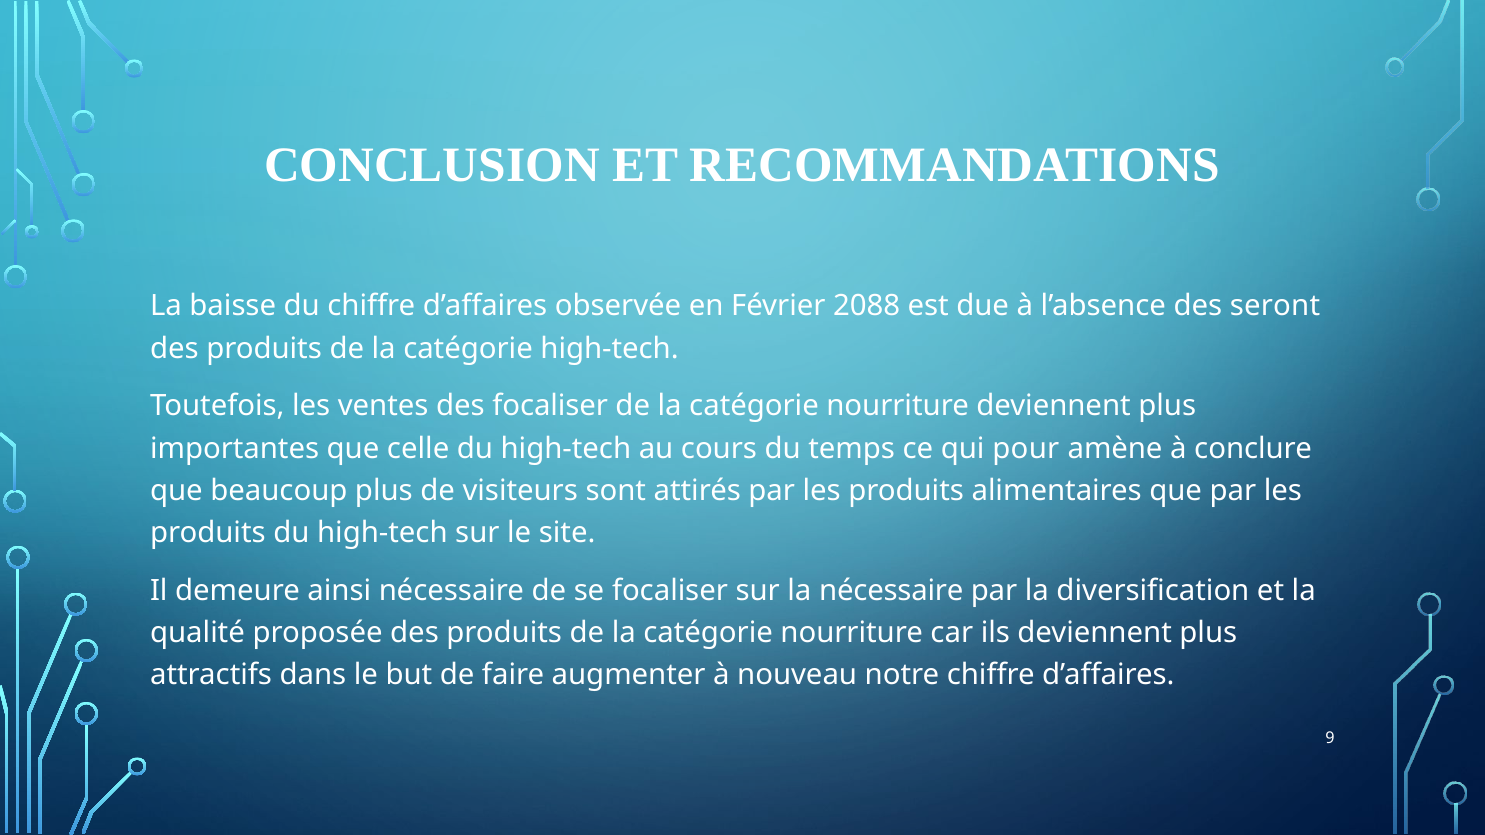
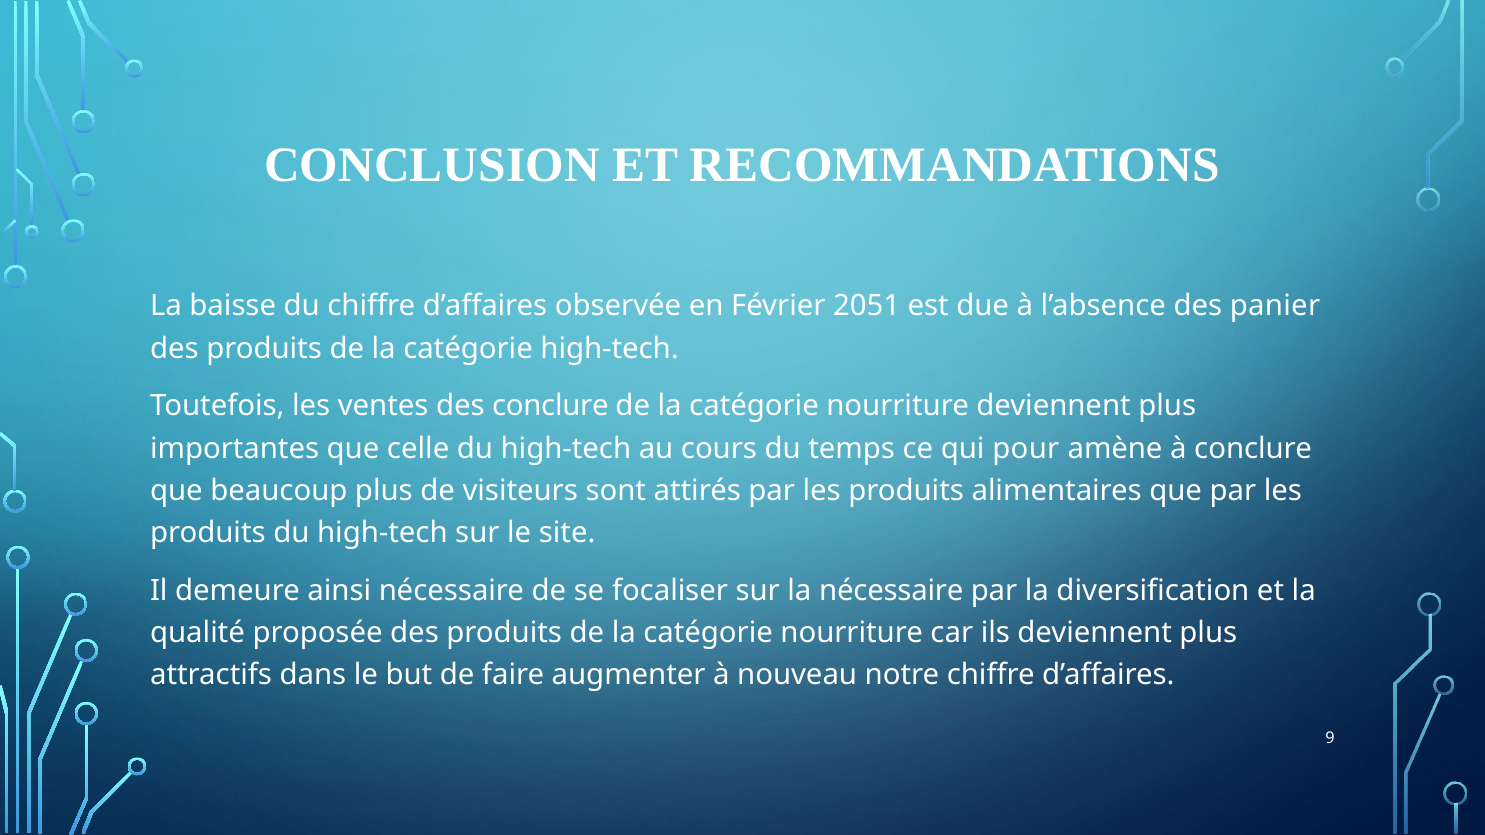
2088: 2088 -> 2051 (867, 306)
seront: seront -> panier (1275, 306)
des focaliser: focaliser -> conclure (550, 406)
